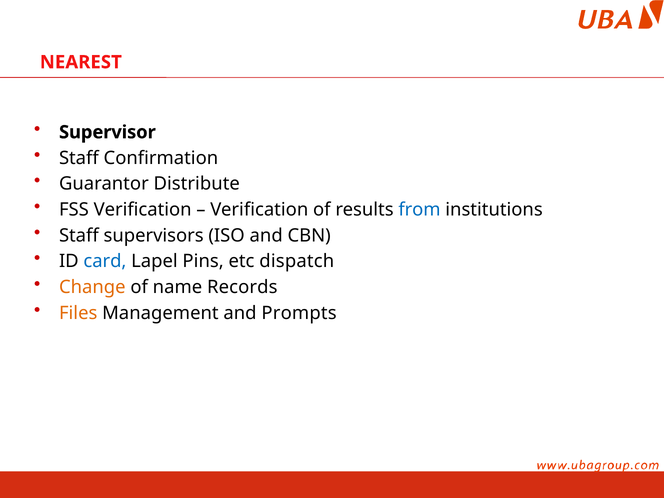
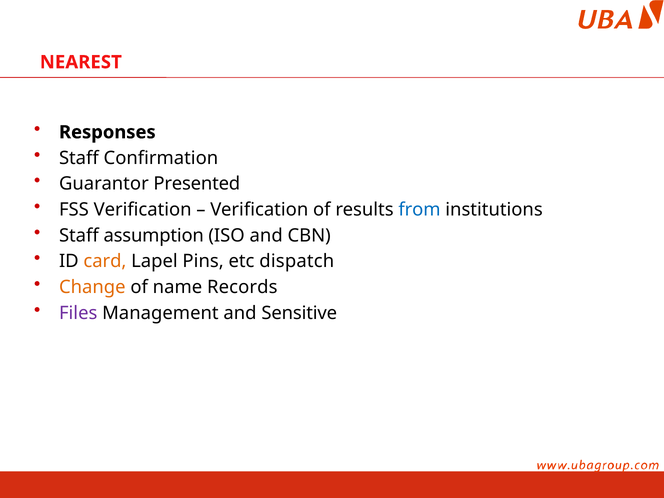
Supervisor: Supervisor -> Responses (107, 132)
Distribute: Distribute -> Presented (197, 184)
supervisors: supervisors -> assumption (154, 236)
card colour: blue -> orange (105, 261)
Files colour: orange -> purple (78, 313)
Prompts: Prompts -> Sensitive (299, 313)
